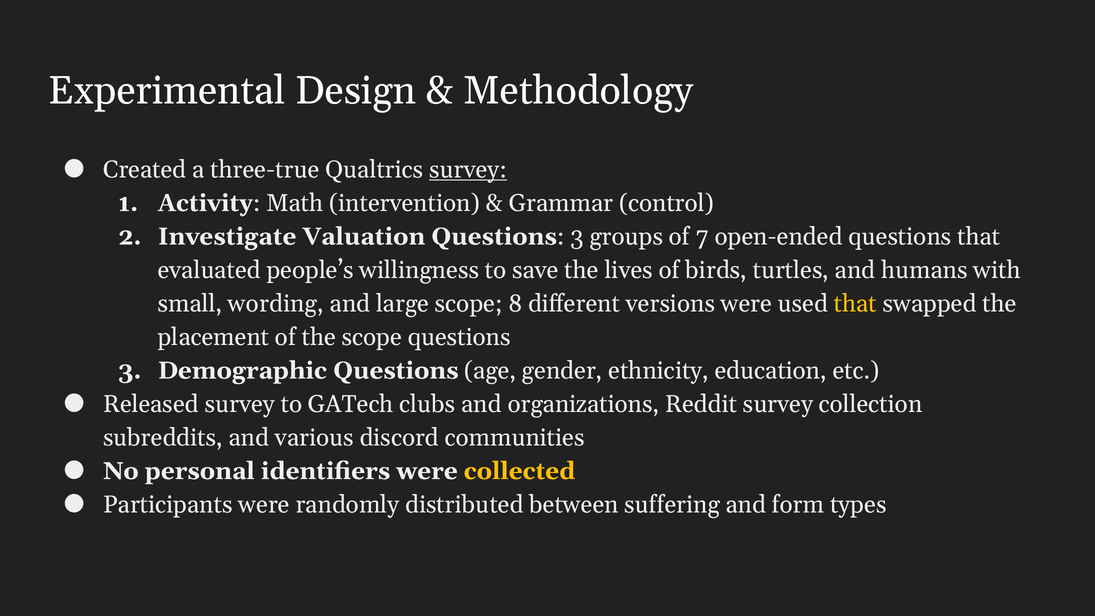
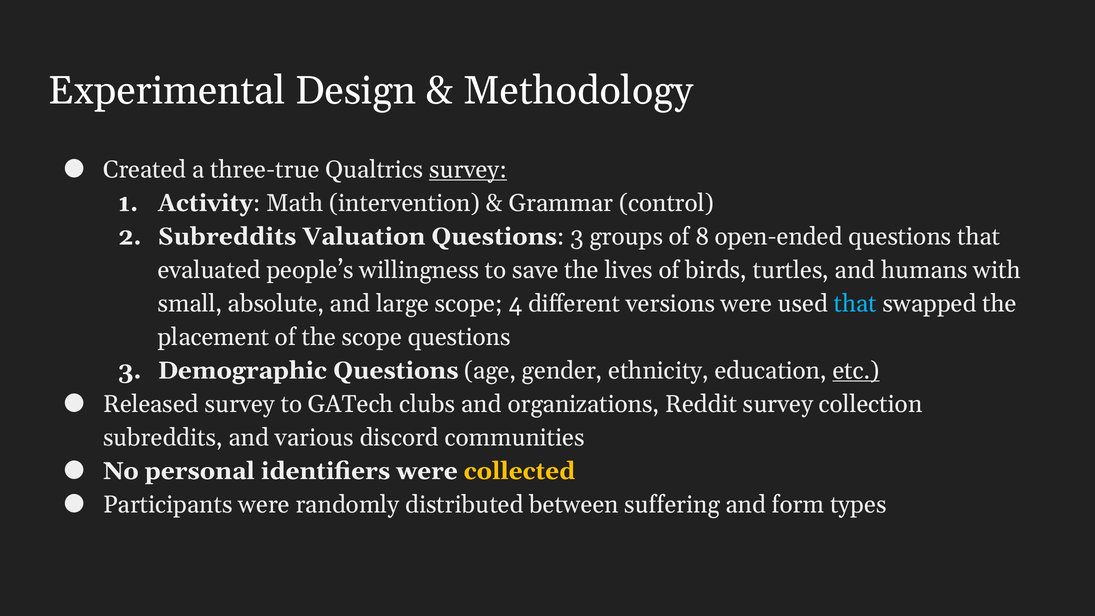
Investigate: Investigate -> Subreddits (227, 237)
7: 7 -> 8 (703, 237)
wording: wording -> absolute (276, 304)
8: 8 -> 4 (515, 304)
that colour: yellow -> light blue (855, 304)
etc underline: none -> present (856, 371)
